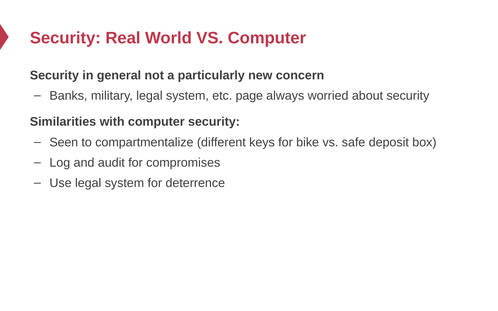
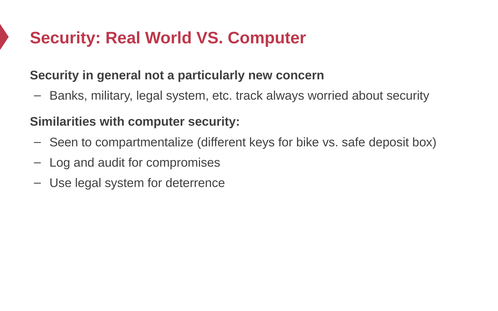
page: page -> track (249, 96)
